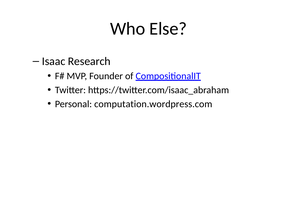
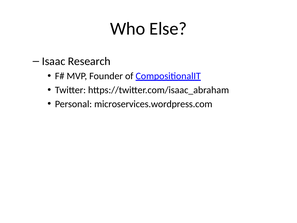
computation.wordpress.com: computation.wordpress.com -> microservices.wordpress.com (153, 104)
